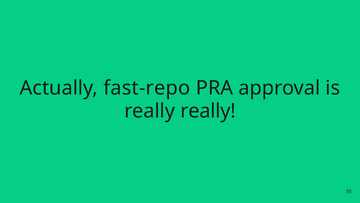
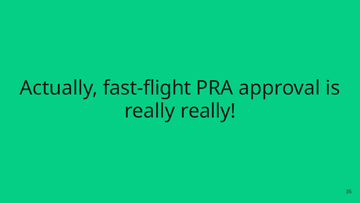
fast-repo: fast-repo -> fast-flight (147, 88)
